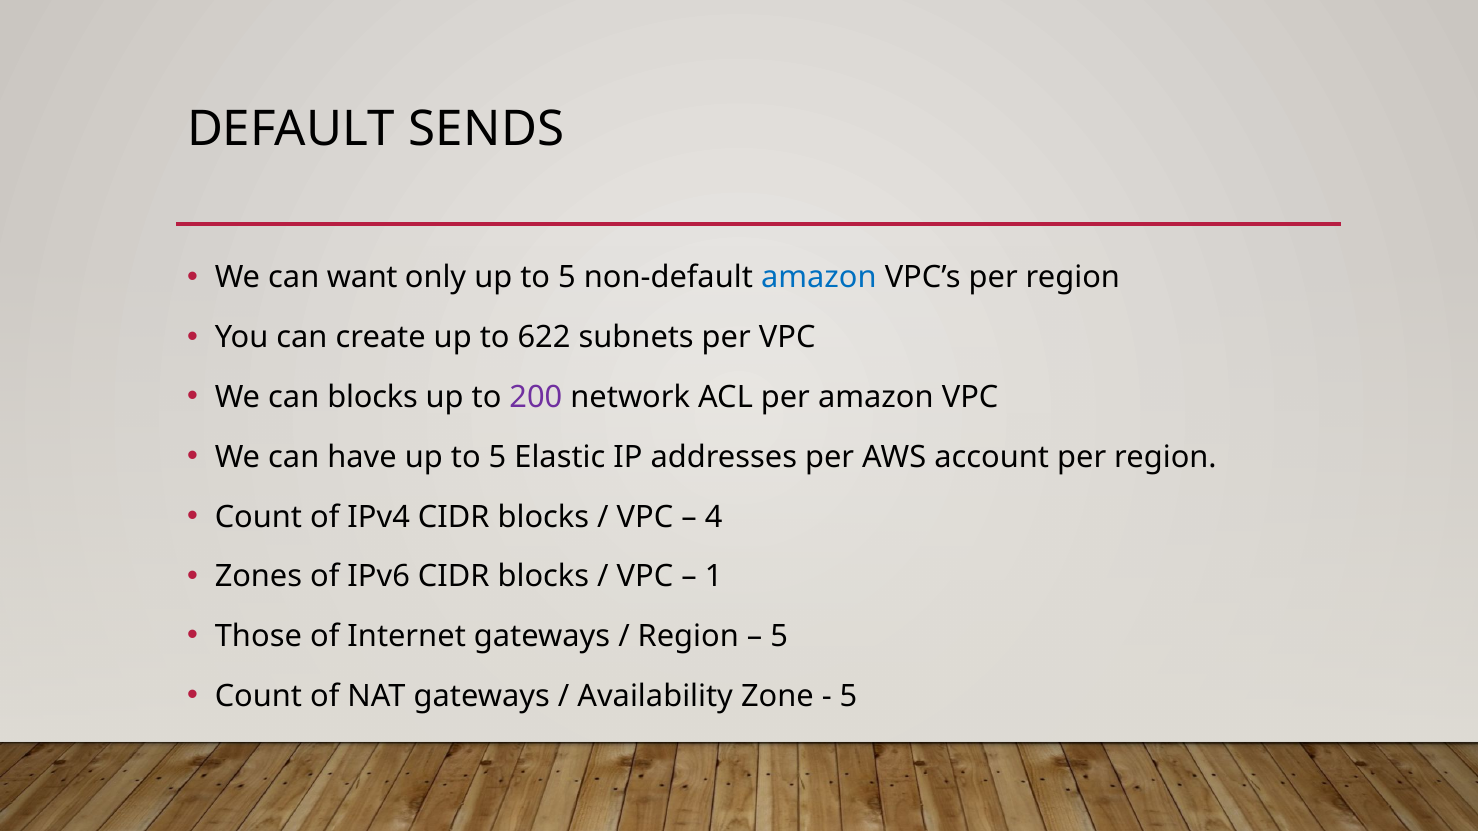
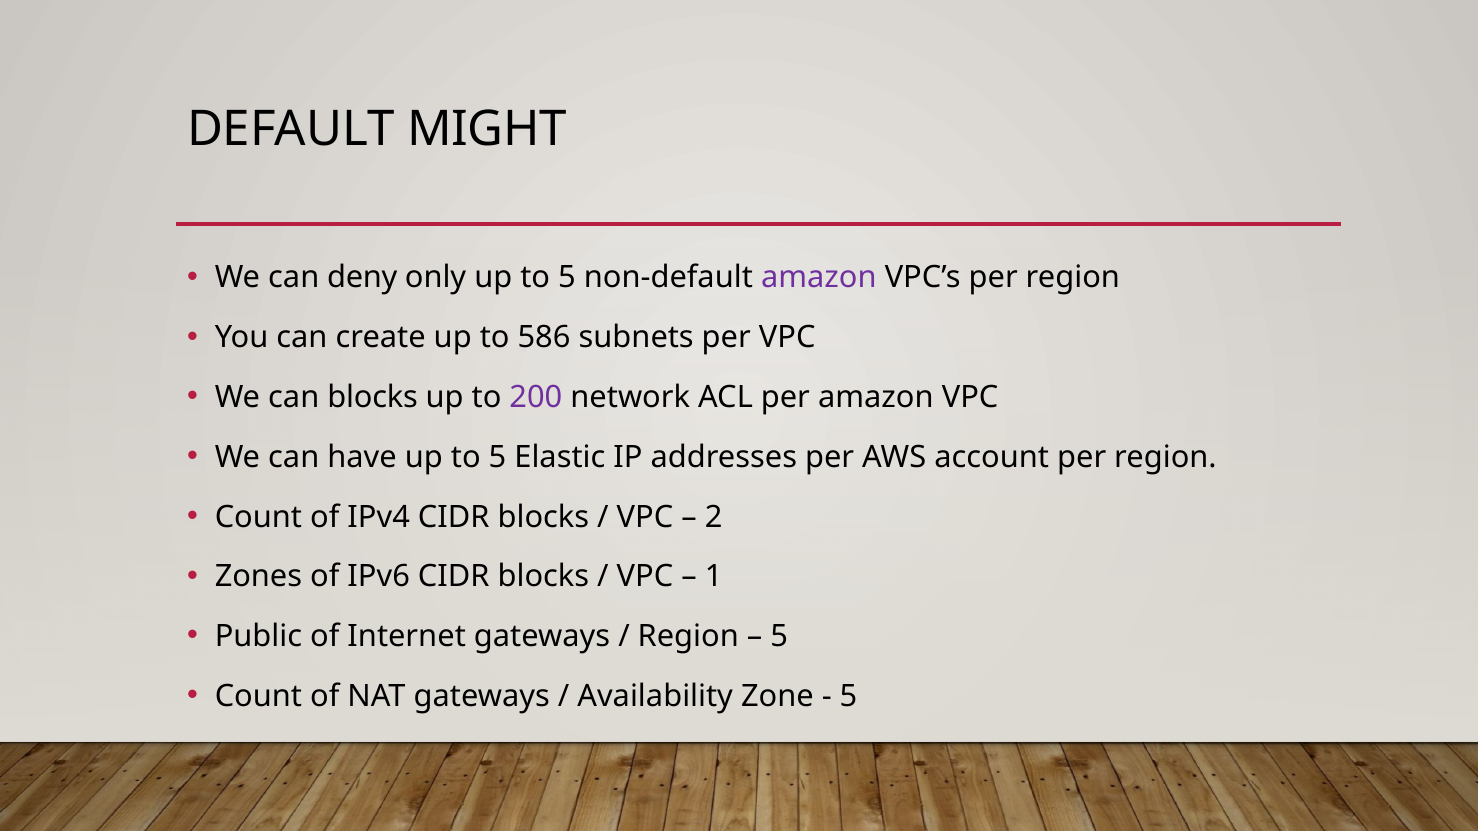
SENDS: SENDS -> MIGHT (487, 129)
want: want -> deny (362, 278)
amazon colour: blue -> purple (819, 278)
622: 622 -> 586 (544, 338)
4: 4 -> 2 (714, 517)
Those: Those -> Public (258, 637)
